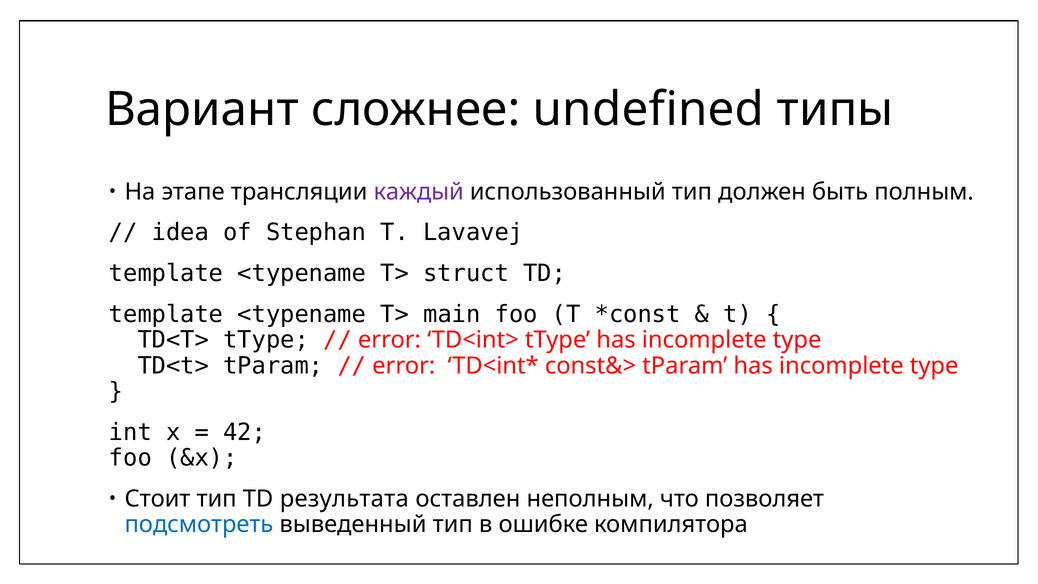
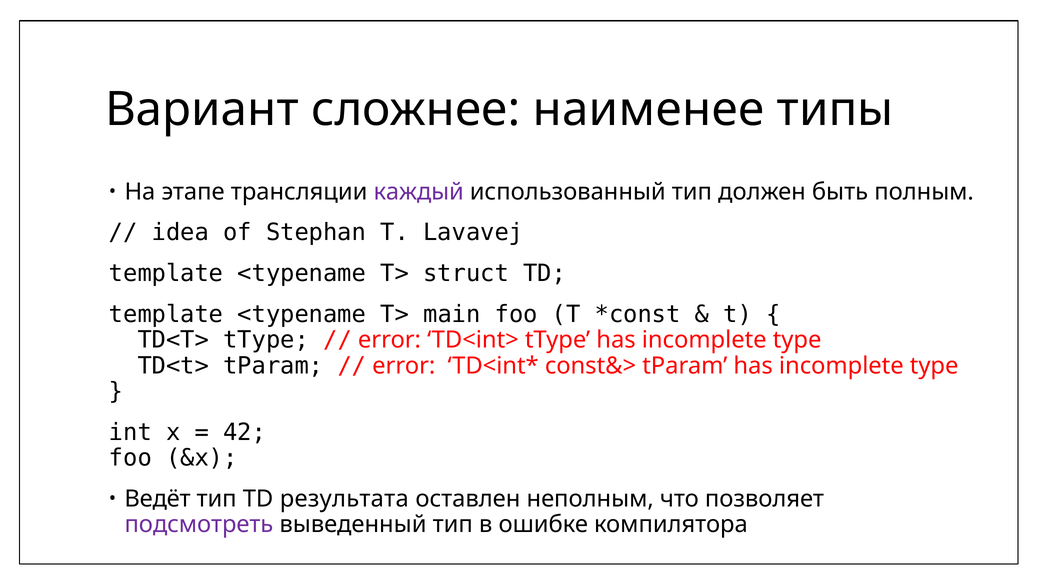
undefined: undefined -> наименее (648, 109)
Стоит: Стоит -> Ведёт (158, 499)
подсмотреть colour: blue -> purple (199, 524)
